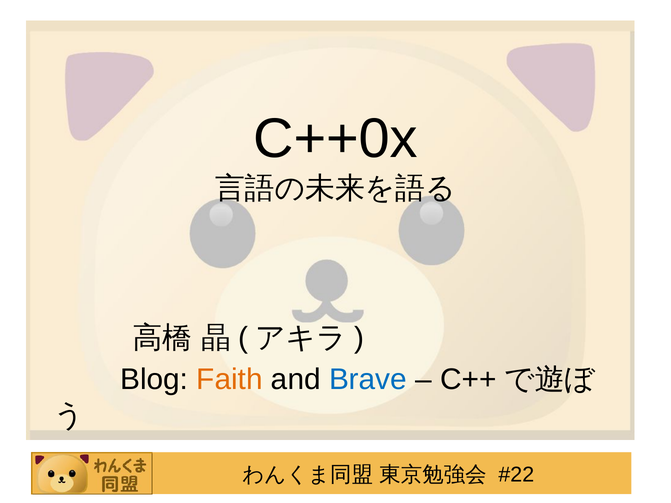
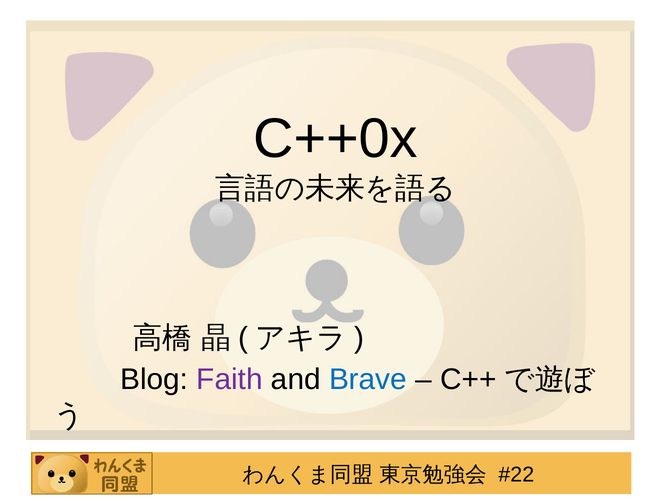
Faith colour: orange -> purple (230, 380)
